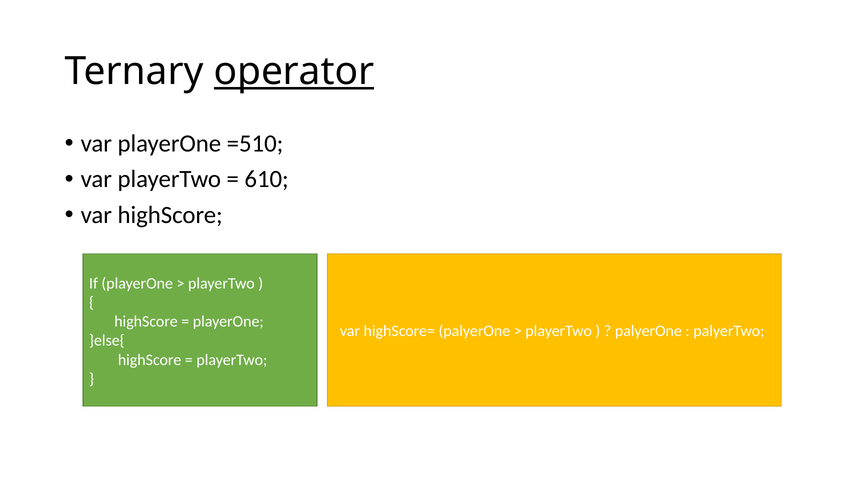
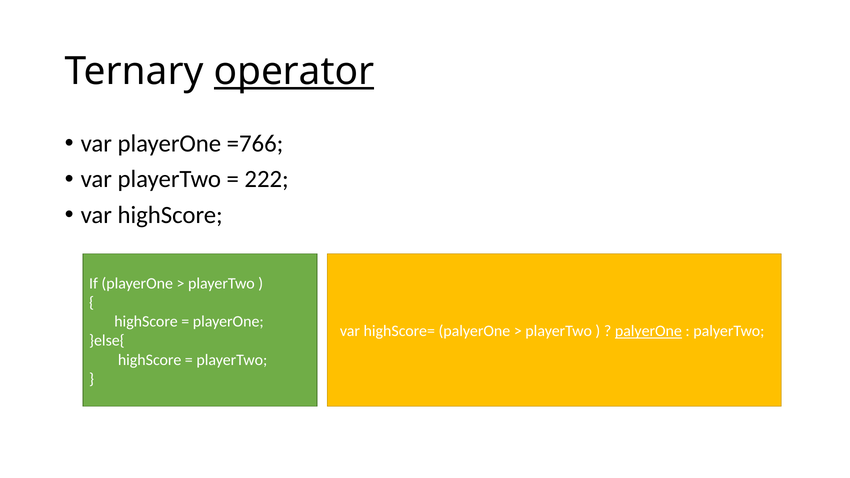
=510: =510 -> =766 (255, 144)
610: 610 -> 222 (267, 179)
palyerOne underline: none -> present (648, 331)
